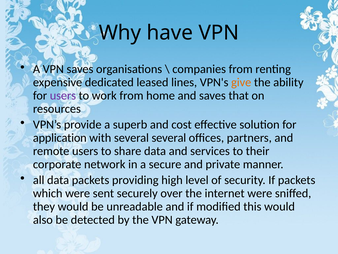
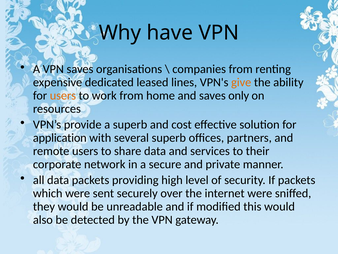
users colour: purple -> orange (63, 95)
that: that -> only (239, 95)
several several: several -> superb (169, 138)
